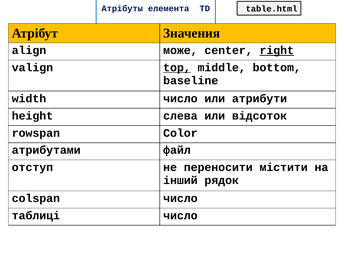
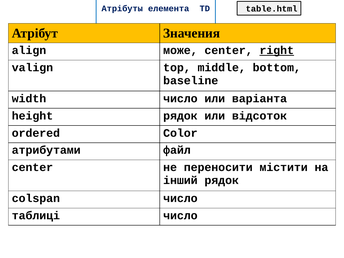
top underline: present -> none (177, 68)
атрибути: атрибути -> варіанта (260, 99)
height слева: слева -> рядок (180, 116)
rowspan: rowspan -> ordered (36, 133)
отступ: отступ -> center (32, 167)
